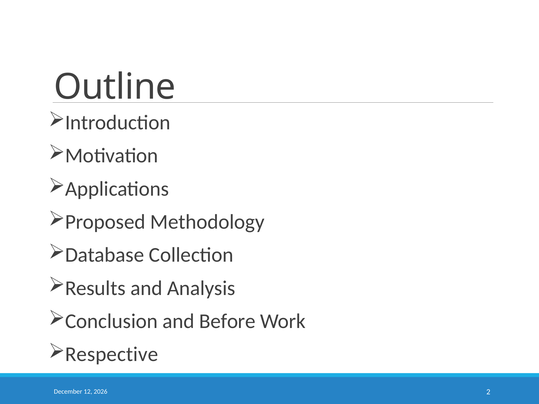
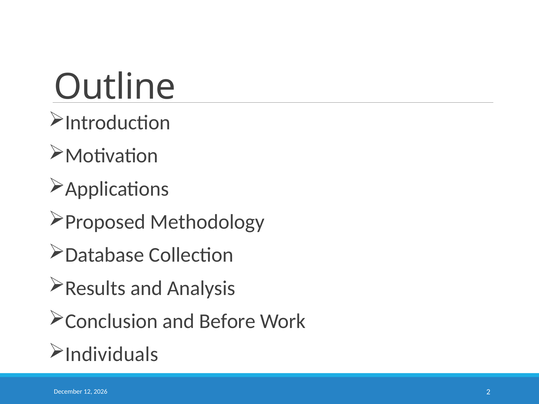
Respective: Respective -> Individuals (112, 355)
